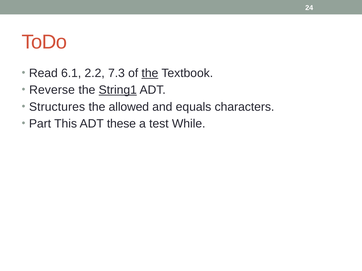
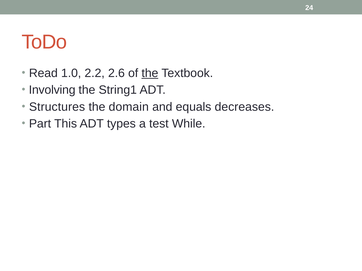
6.1: 6.1 -> 1.0 (71, 73)
7.3: 7.3 -> 2.6 (116, 73)
Reverse: Reverse -> Involving (52, 90)
String1 underline: present -> none (118, 90)
allowed: allowed -> domain (129, 107)
characters: characters -> decreases (244, 107)
these: these -> types (121, 124)
